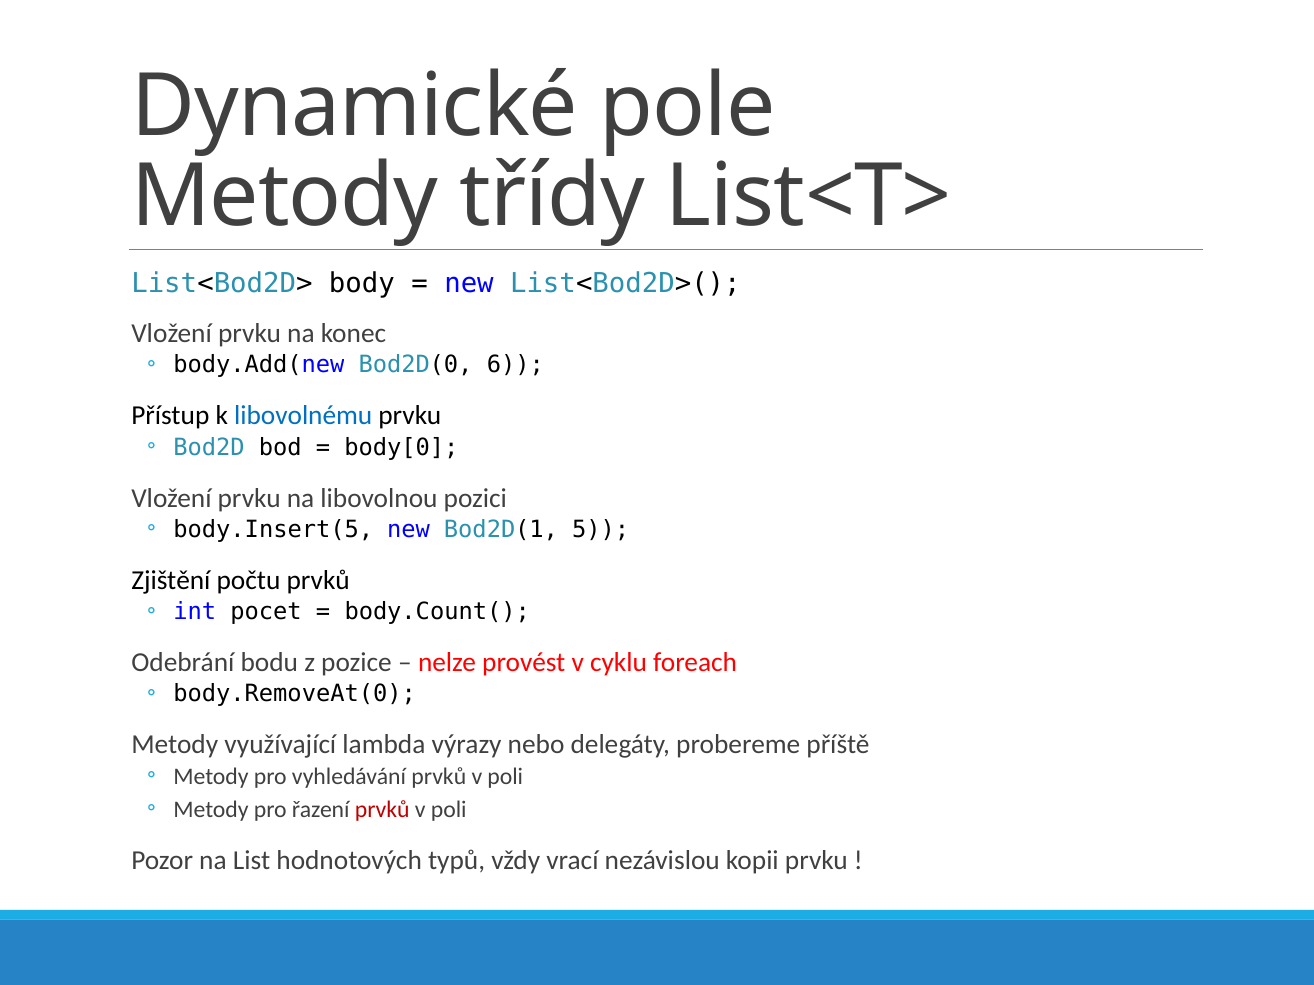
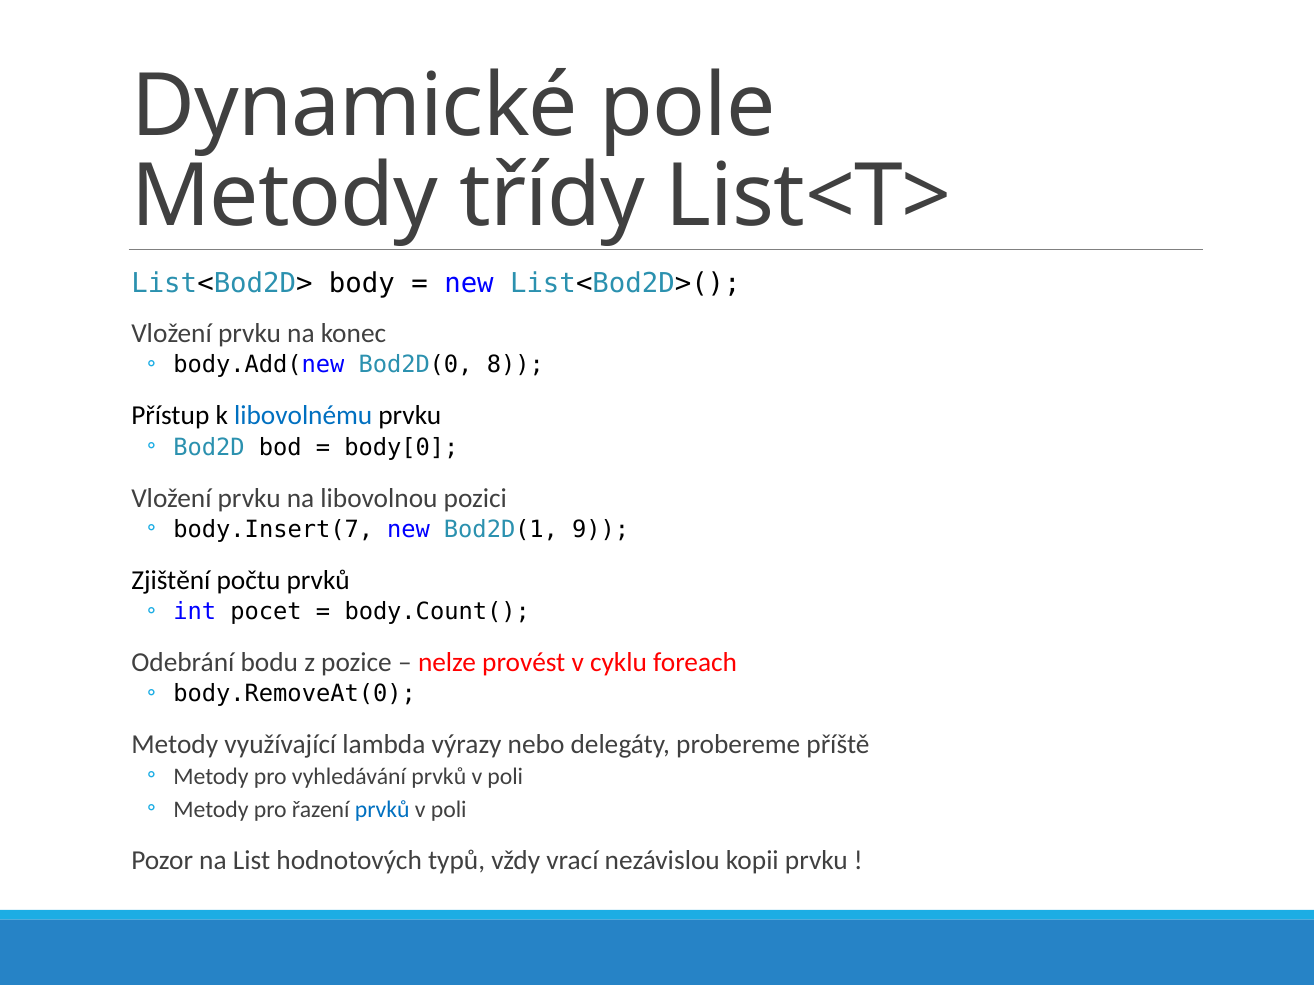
6: 6 -> 8 (515, 365)
body.Insert(5: body.Insert(5 -> body.Insert(7 (273, 530)
5: 5 -> 9 (601, 530)
prvků colour: red -> blue (382, 810)
